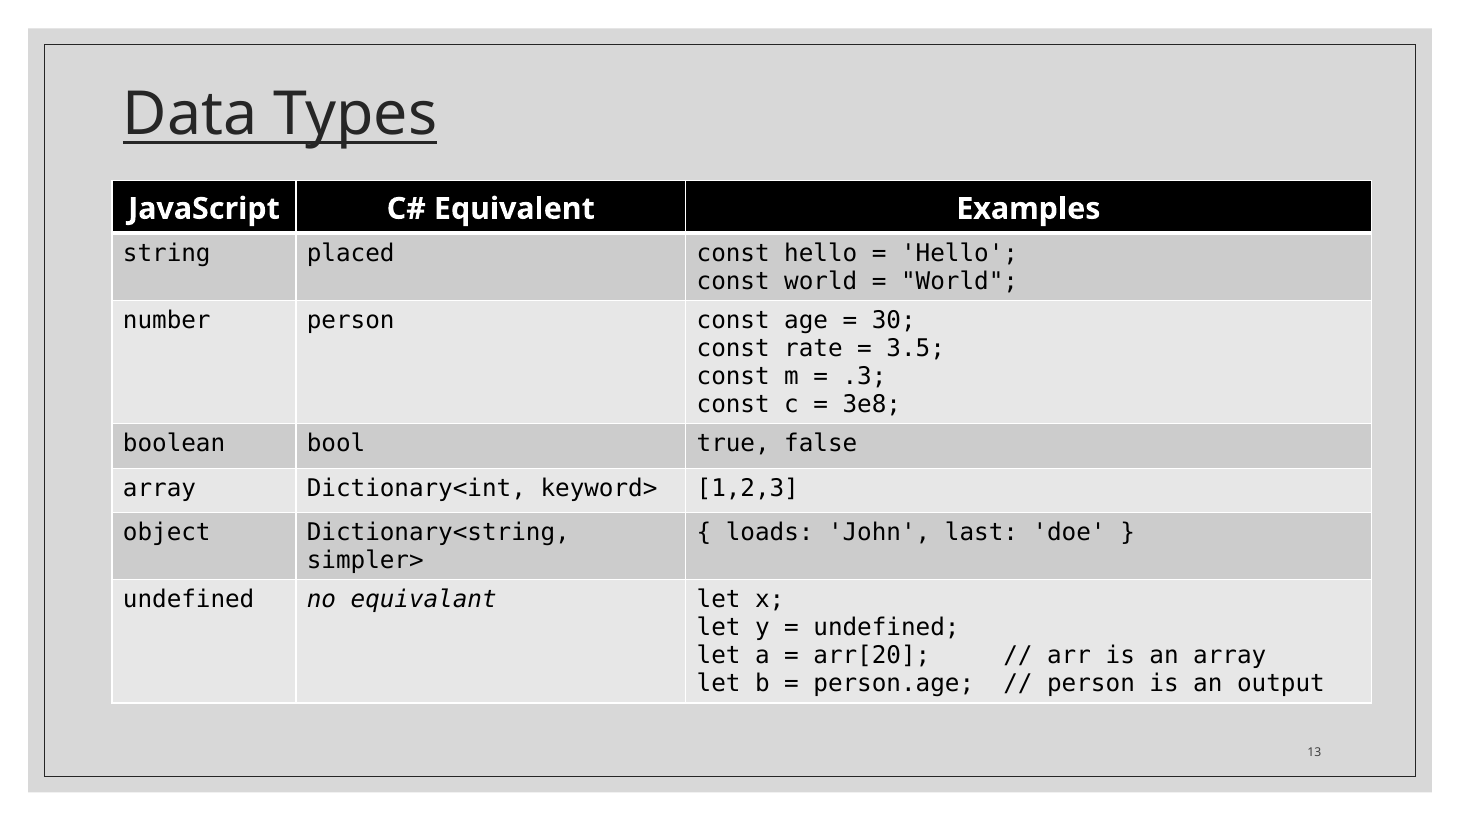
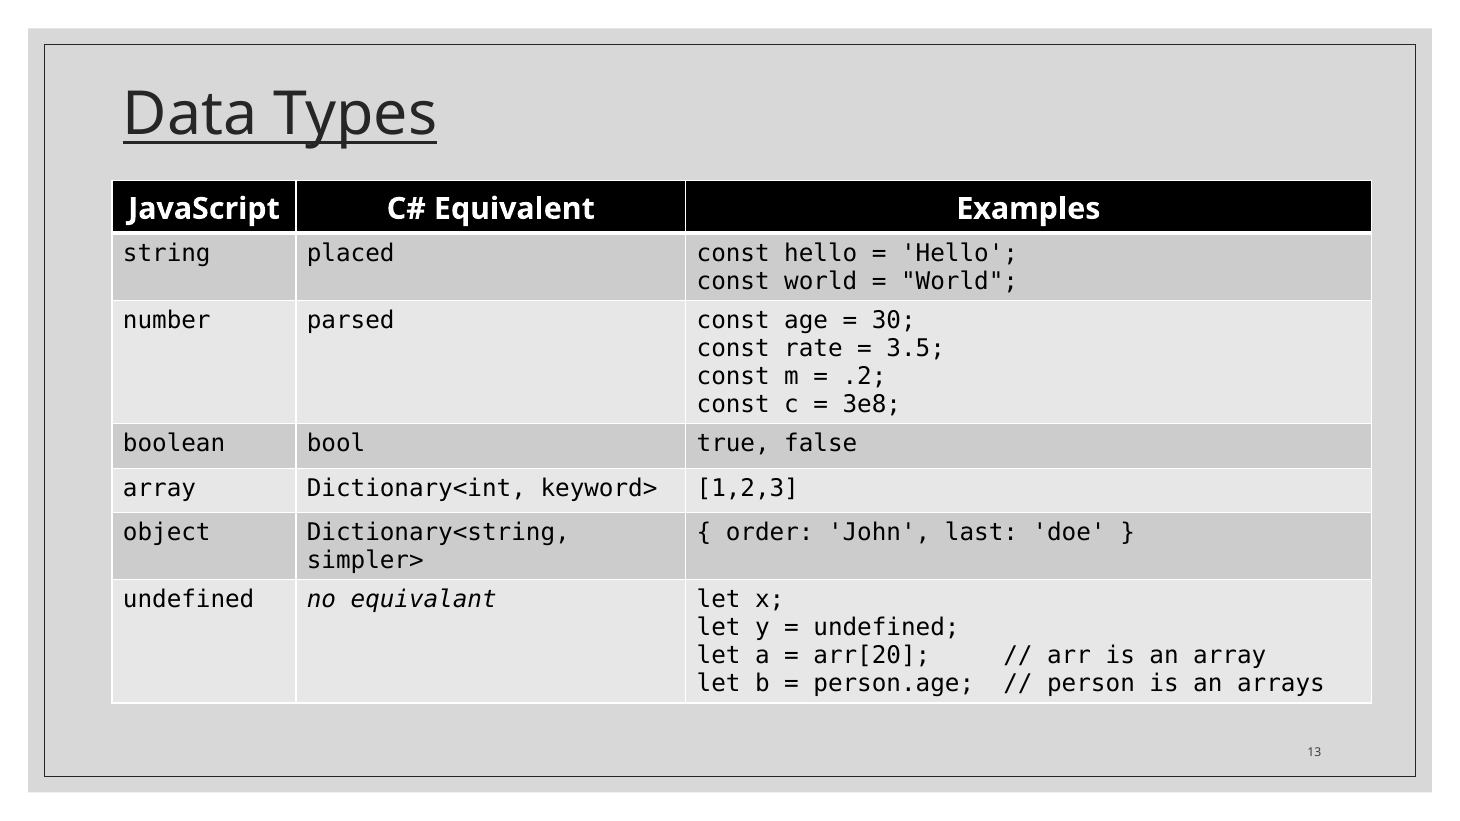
number person: person -> parsed (351, 320)
.3: .3 -> .2 (865, 377)
loads: loads -> order (770, 533)
output: output -> arrays (1281, 684)
